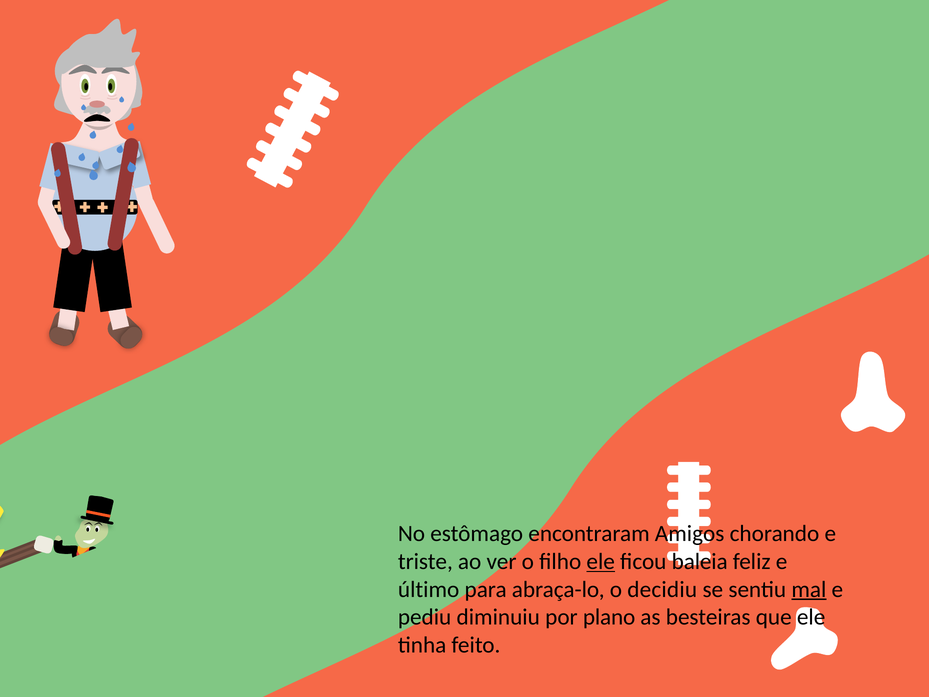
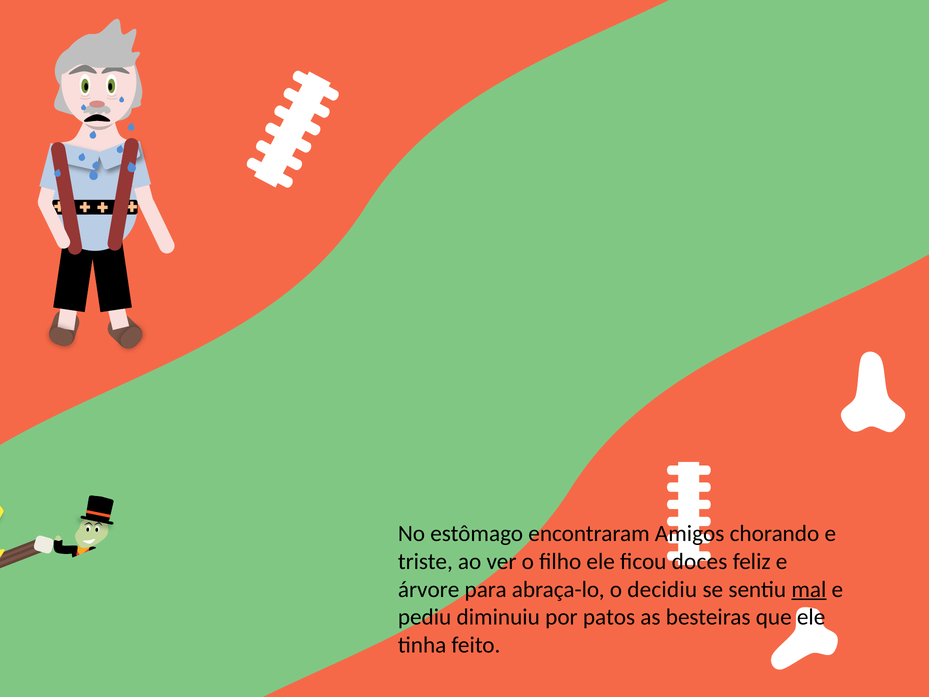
ele underline: present -> none (601, 561)
baleia: baleia -> doces (700, 561)
último: último -> árvore (429, 589)
plano: plano -> patos (609, 617)
